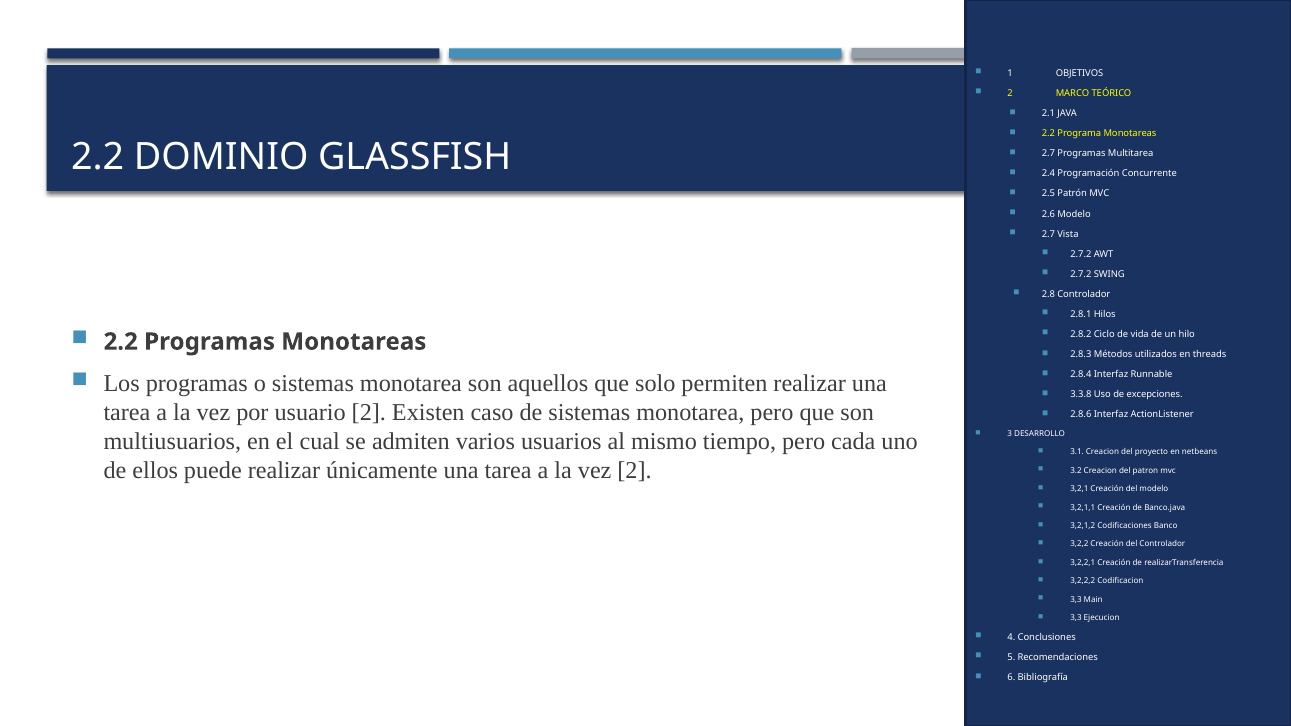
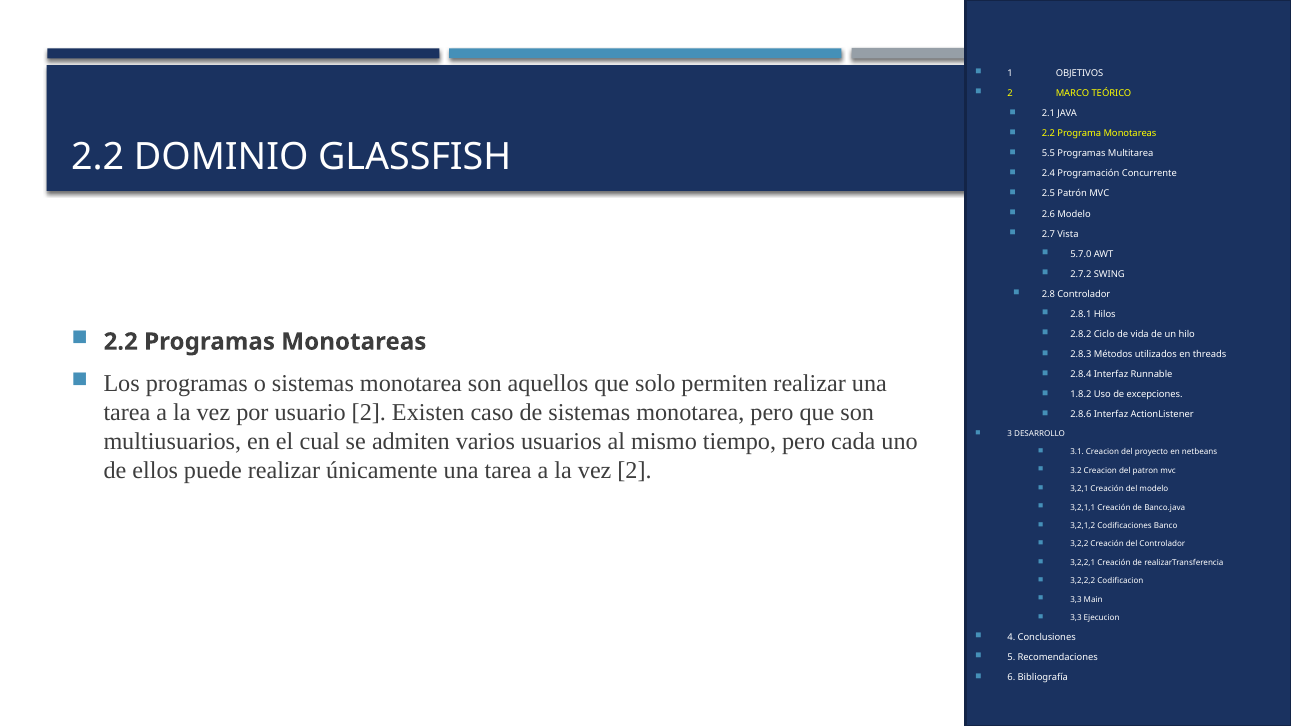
2.7: 2.7 -> 5.5 (1048, 154)
2.7.2: 2.7.2 -> 5.7.0 (1081, 254)
3.3.8: 3.3.8 -> 1.8.2 (1081, 395)
